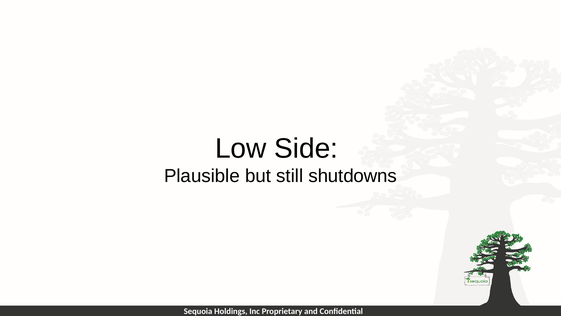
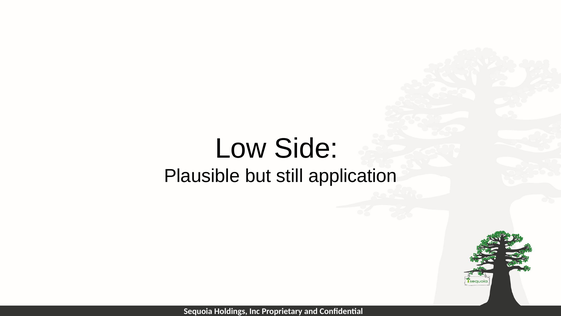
shutdowns: shutdowns -> application (353, 176)
